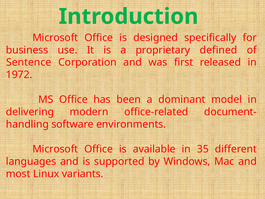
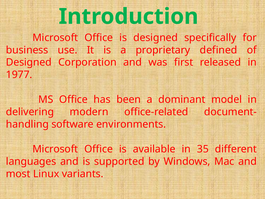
Sentence: Sentence -> Designed (29, 62)
1972: 1972 -> 1977 (19, 75)
